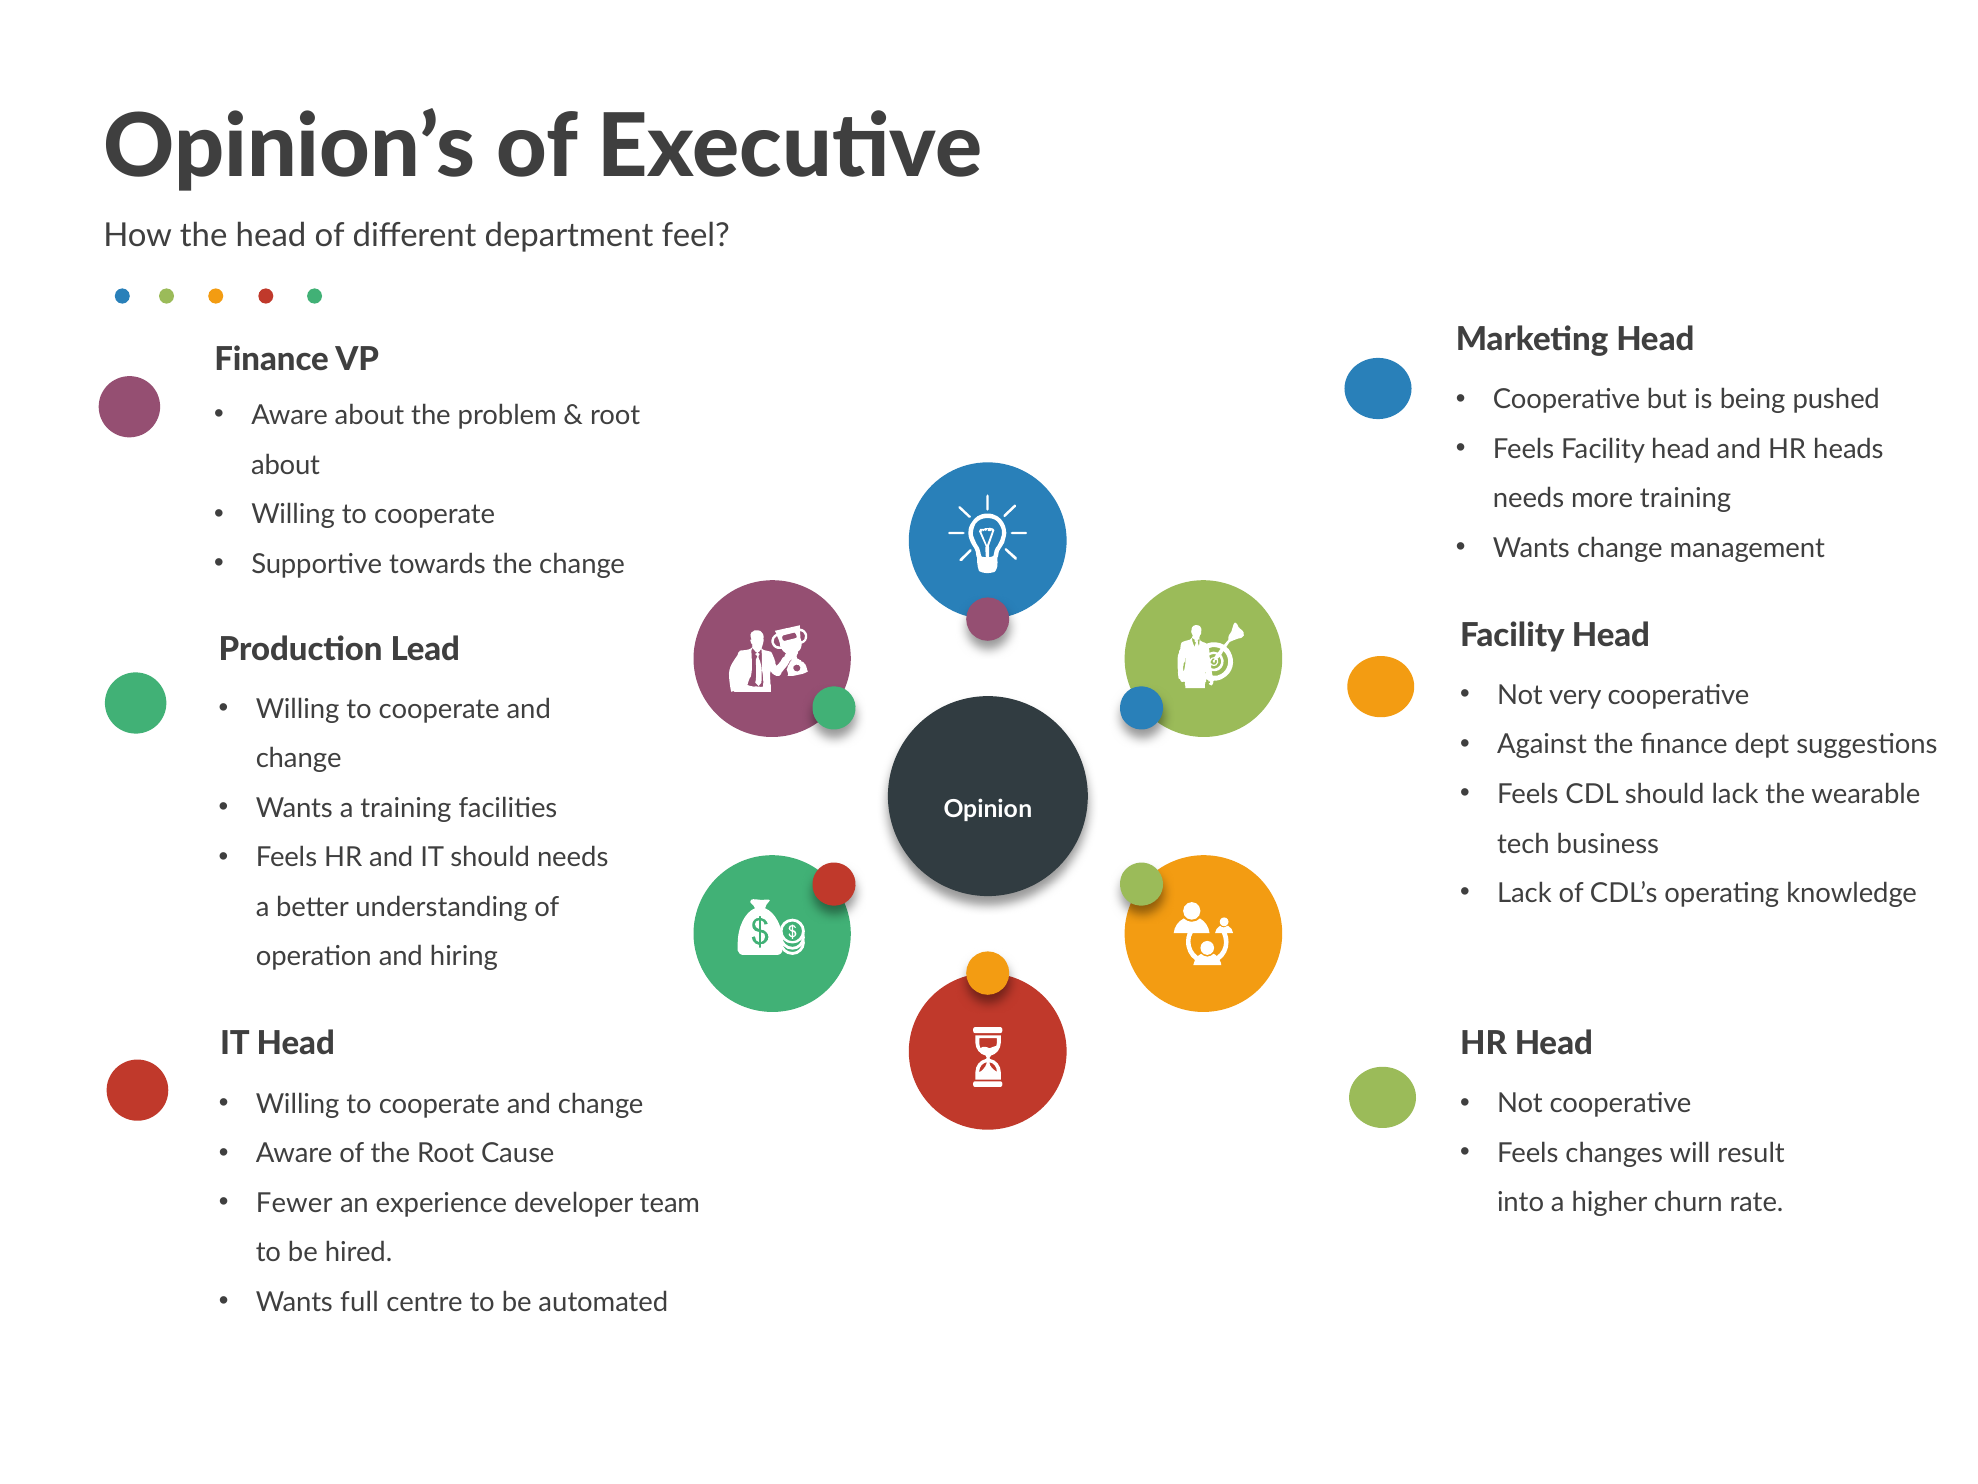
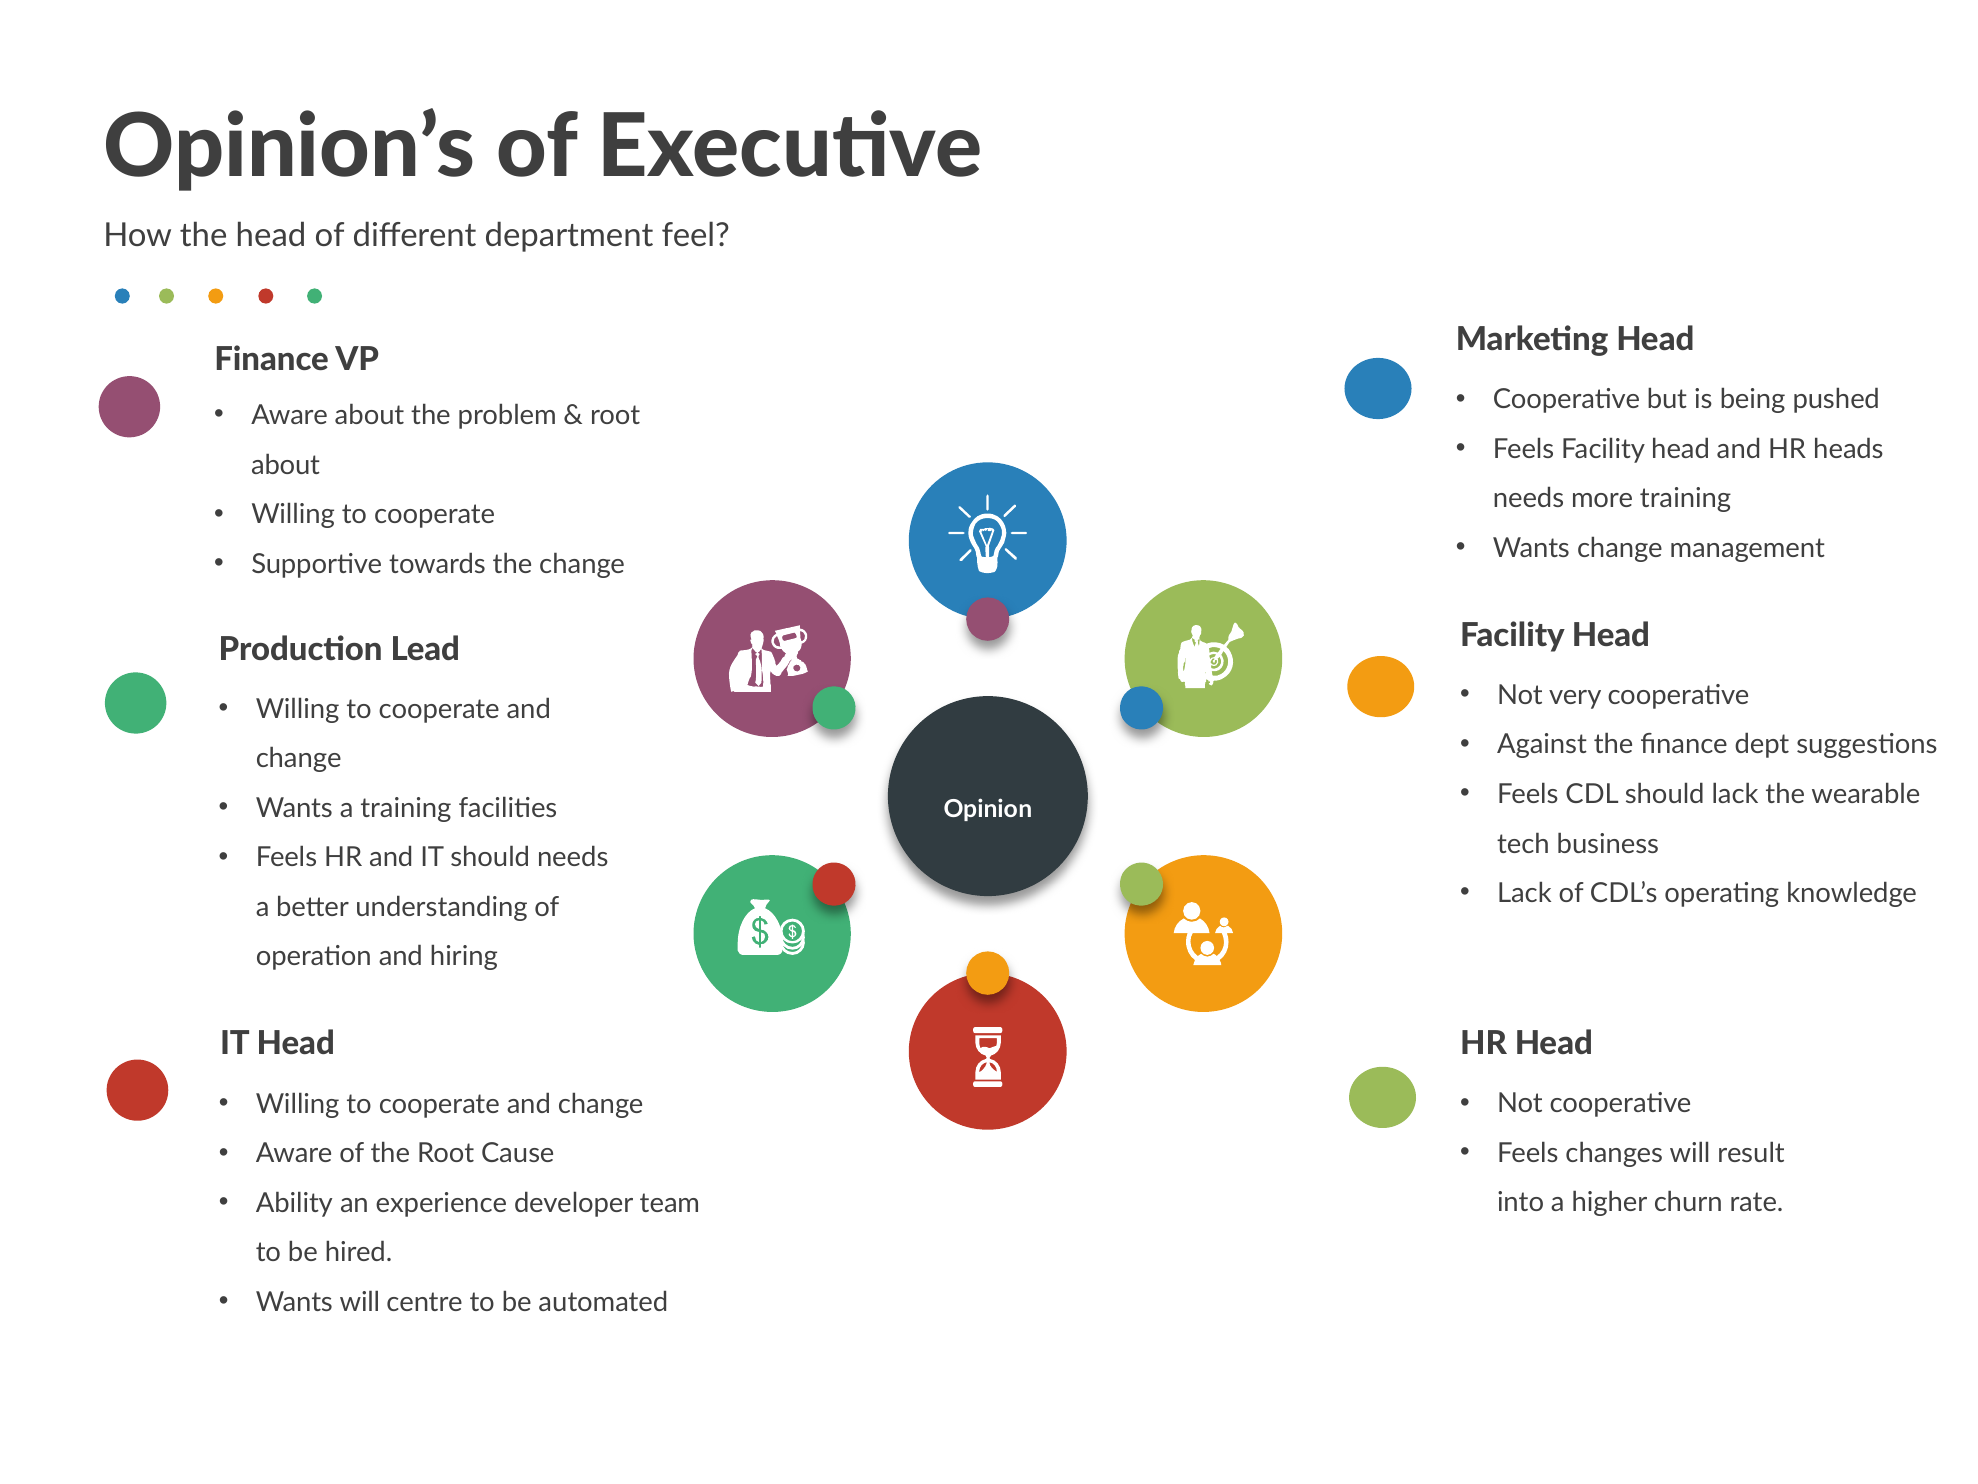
Fewer: Fewer -> Ability (294, 1203)
Wants full: full -> will (360, 1302)
